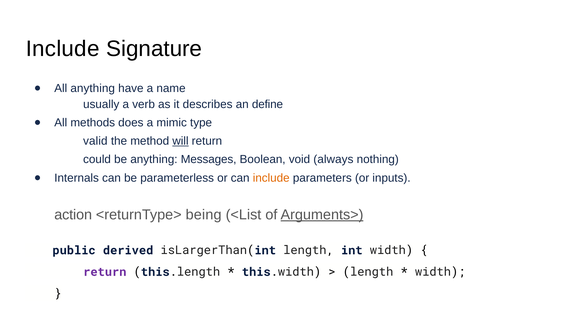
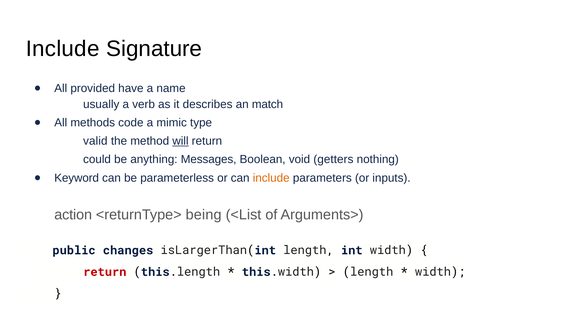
All anything: anything -> provided (93, 88)
define: define -> match (267, 104)
does: does -> code (131, 123)
always: always -> getters (333, 160)
Internals: Internals -> Keyword (77, 178)
Arguments> underline: present -> none (322, 215)
derived: derived -> changes (128, 251)
return colour: purple -> red (105, 272)
